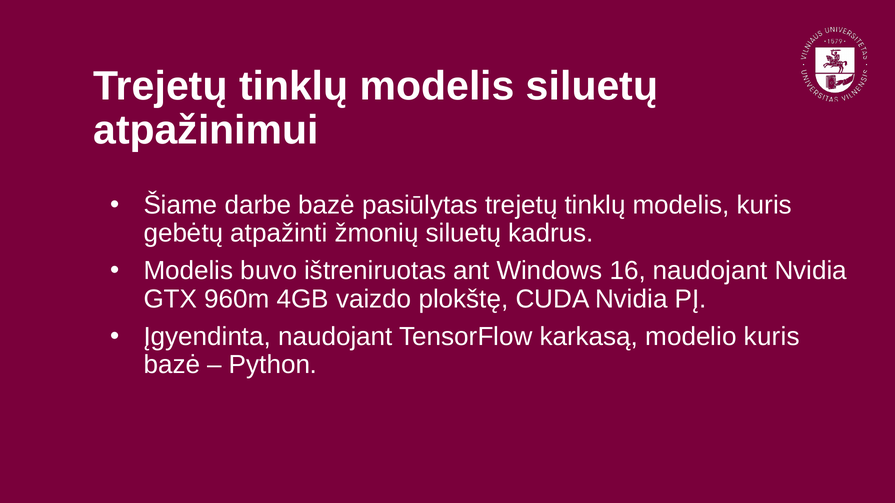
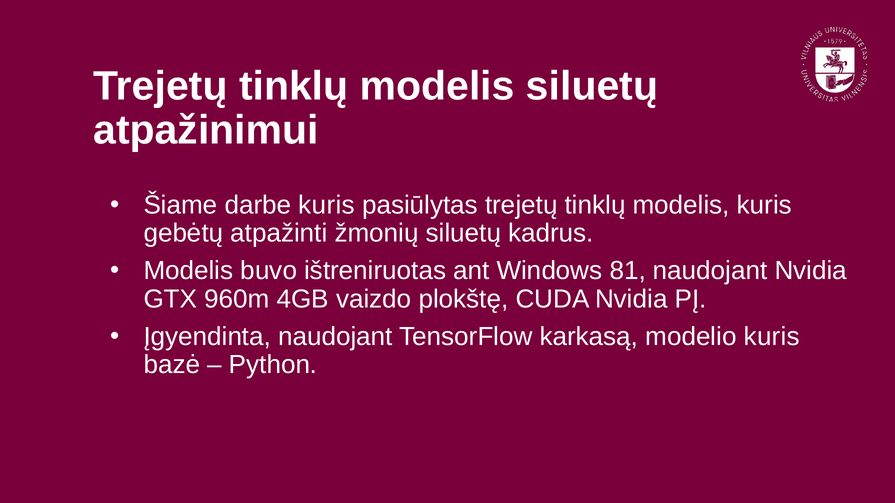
darbe bazė: bazė -> kuris (327, 205)
16: 16 -> 81 (628, 271)
